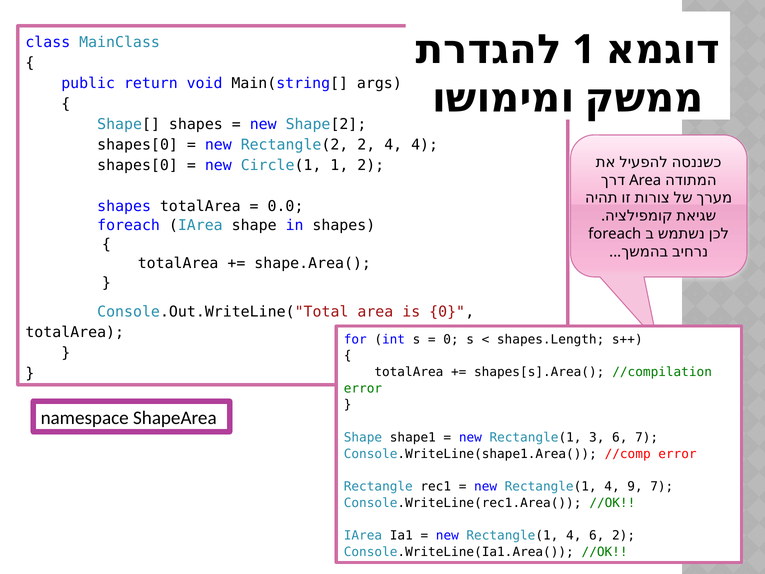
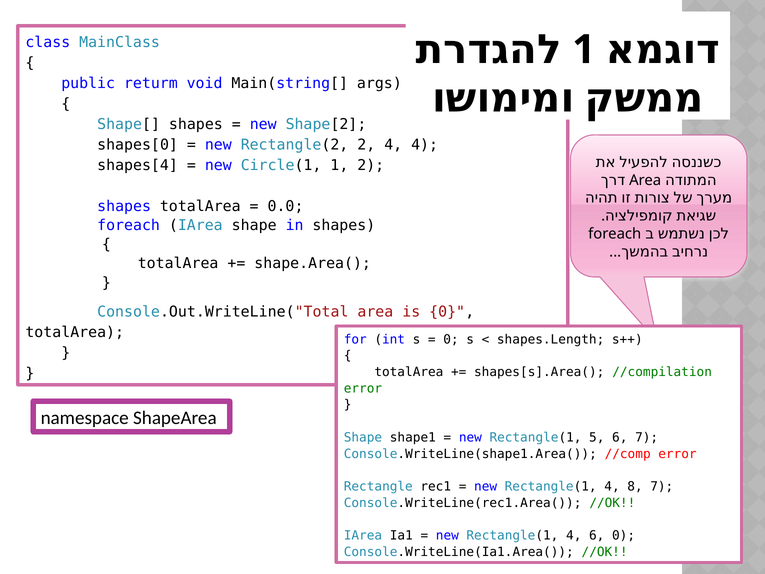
return: return -> returm (151, 83)
shapes[0: shapes[0 -> shapes[4 (138, 165)
3: 3 -> 5 (597, 437)
9: 9 -> 8 (635, 486)
6 2: 2 -> 0 (624, 535)
